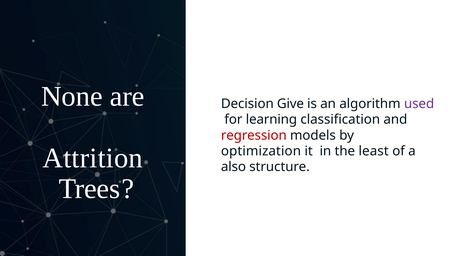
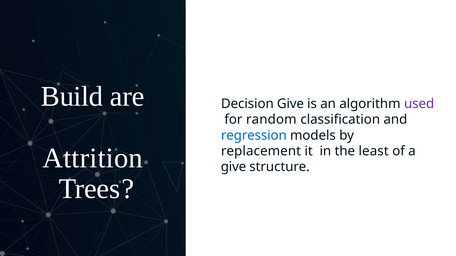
None: None -> Build (72, 97)
learning: learning -> random (271, 120)
regression colour: red -> blue (254, 136)
optimization: optimization -> replacement (261, 151)
also: also -> give (233, 167)
